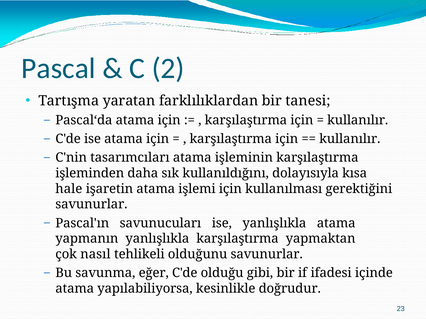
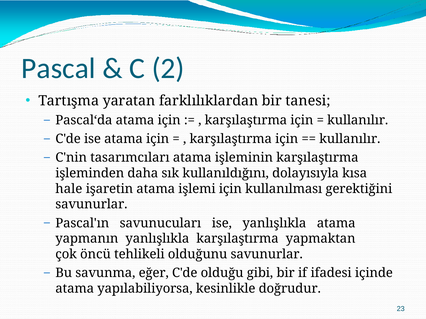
nasıl: nasıl -> öncü (95, 255)
